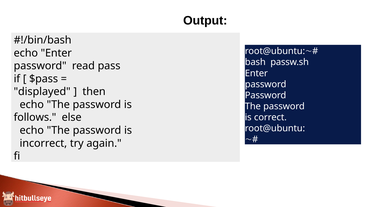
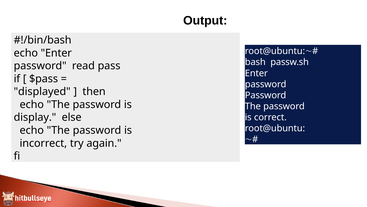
follows: follows -> display (35, 117)
